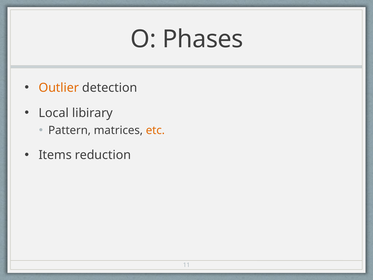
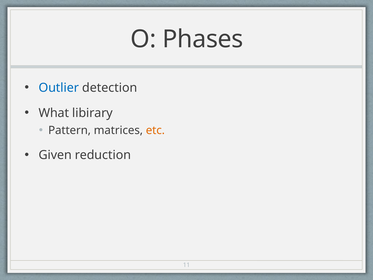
Outlier colour: orange -> blue (59, 88)
Local: Local -> What (54, 113)
Items: Items -> Given (55, 155)
